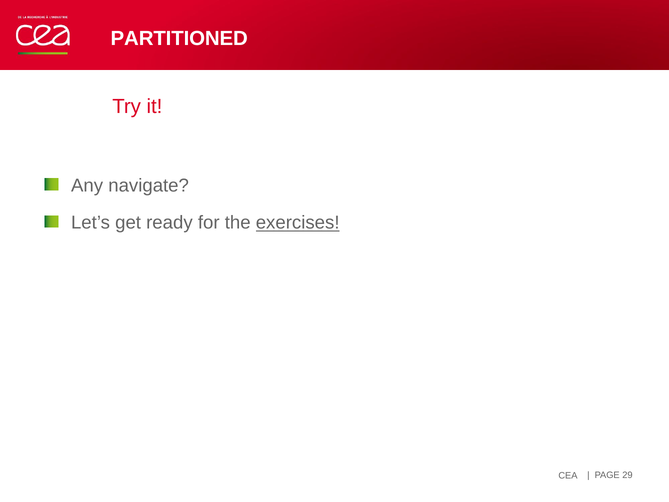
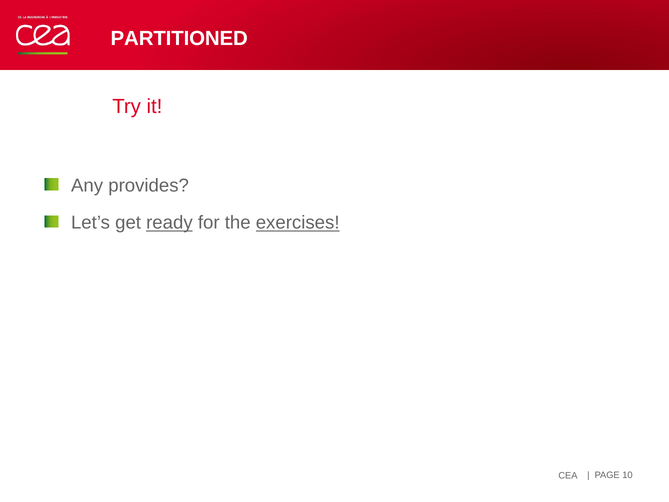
navigate: navigate -> provides (149, 186)
ready underline: none -> present (169, 223)
29: 29 -> 10 (627, 475)
